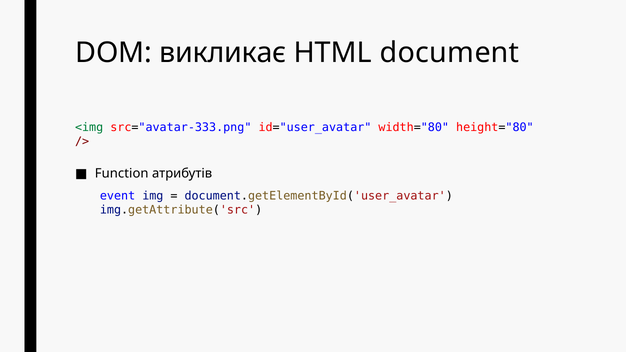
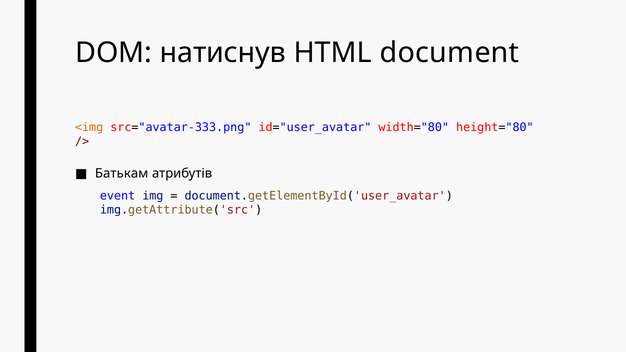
викликає: викликає -> натиснув (223, 53)
<img colour: green -> orange (89, 128)
Function: Function -> Батькам (122, 173)
